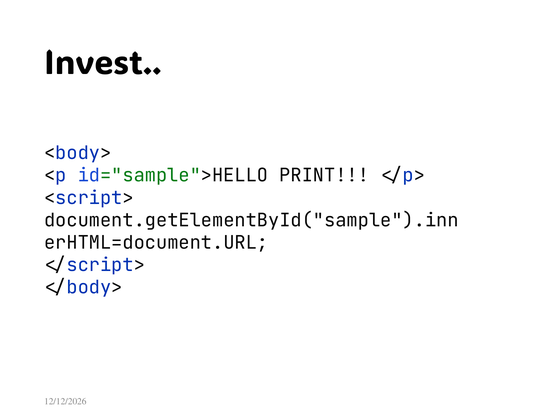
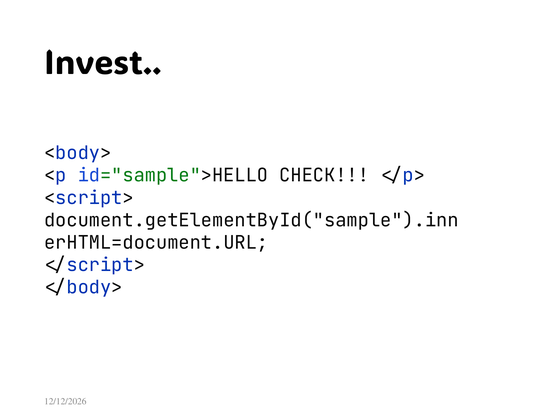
PRINT: PRINT -> CHECK (324, 175)
